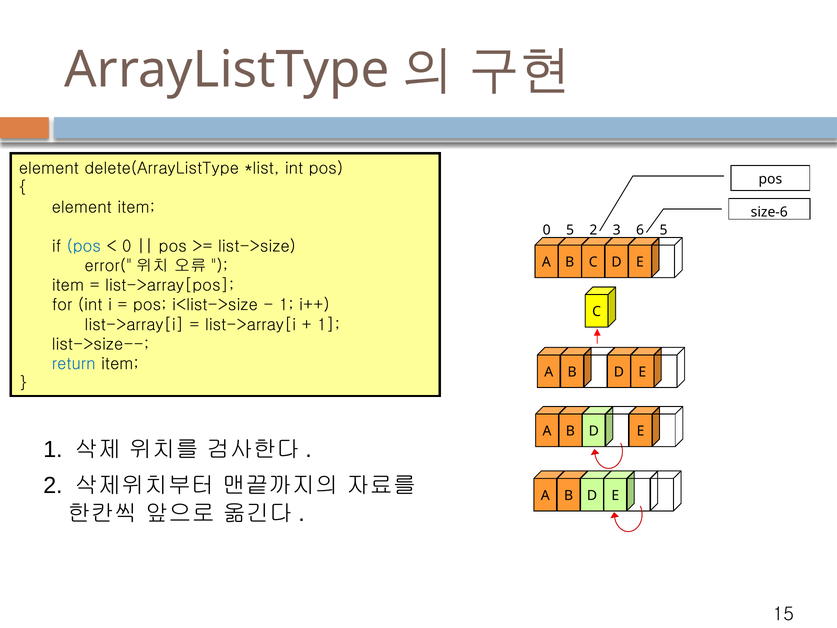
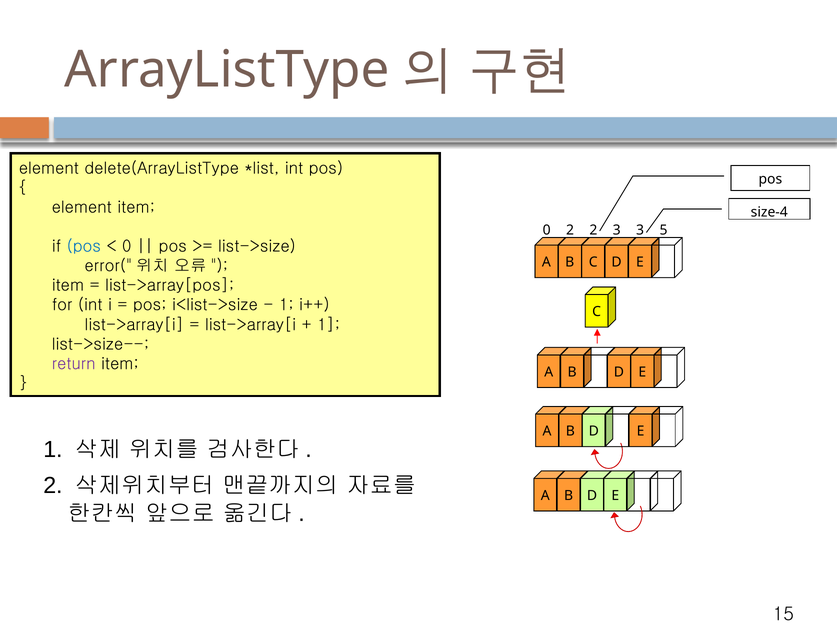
size-6: size-6 -> size-4 (769, 212)
0 5: 5 -> 2 (570, 230)
3 6: 6 -> 3 (640, 230)
return colour: blue -> purple (74, 364)
